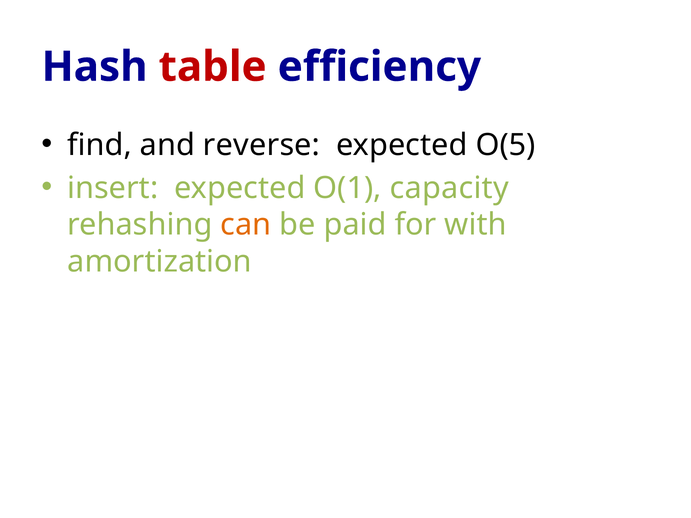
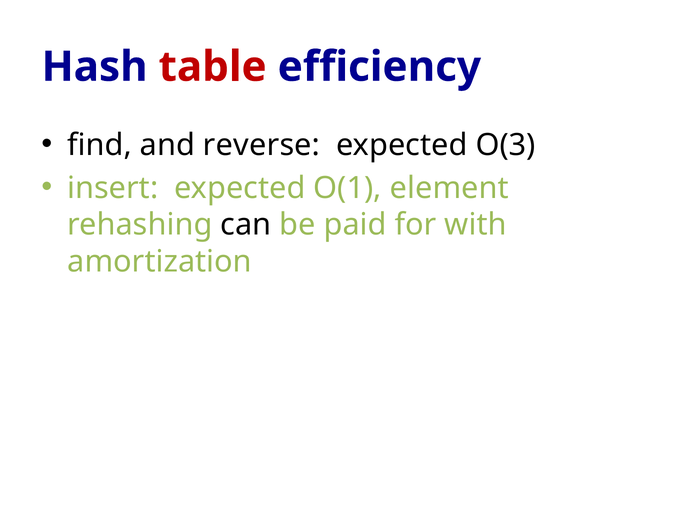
O(5: O(5 -> O(3 (506, 145)
capacity: capacity -> element (449, 188)
can colour: orange -> black (246, 225)
